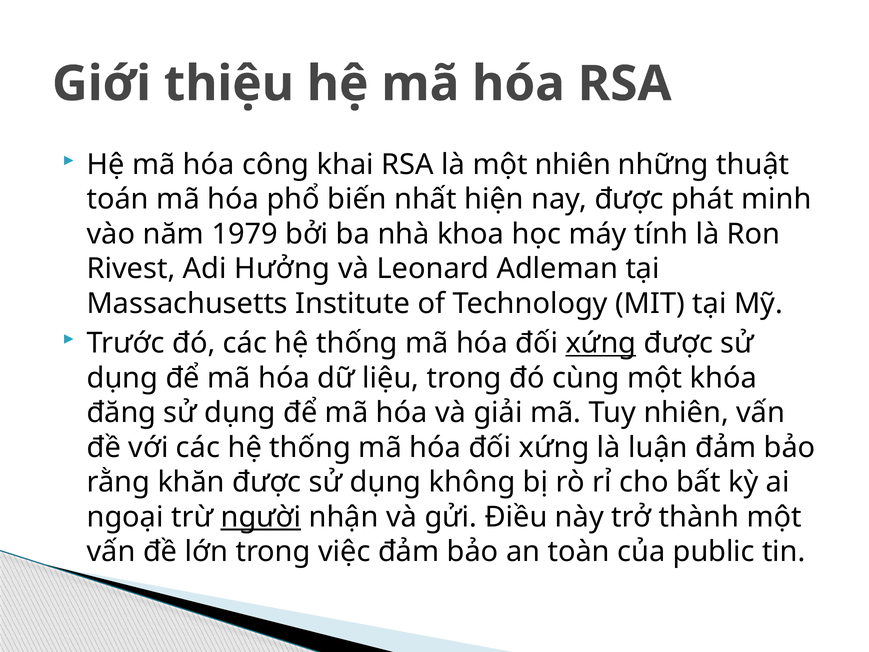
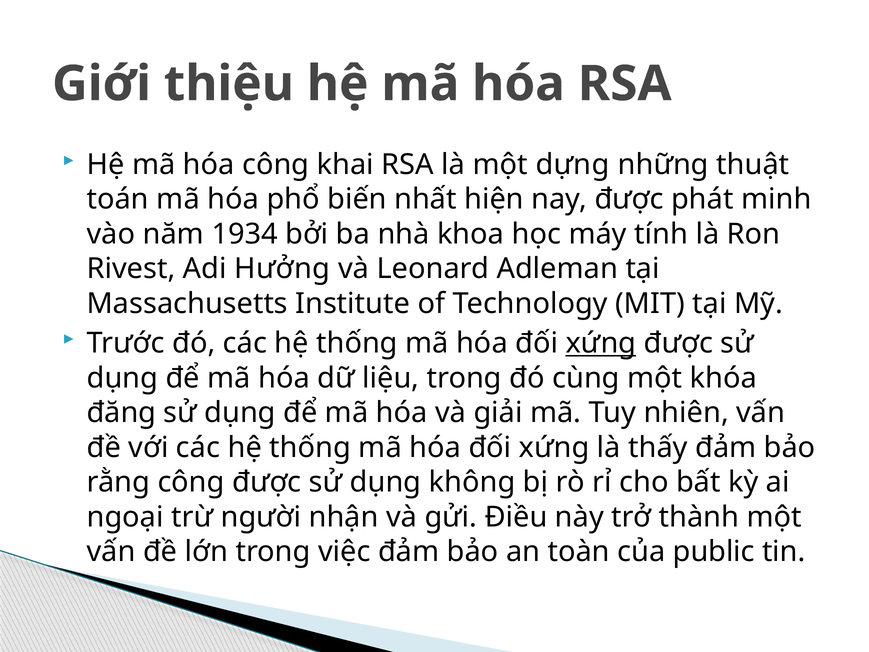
một nhiên: nhiên -> dựng (573, 164)
1979: 1979 -> 1934 (245, 234)
luận: luận -> thấy (658, 447)
rằng khăn: khăn -> công (191, 482)
người underline: present -> none (261, 517)
